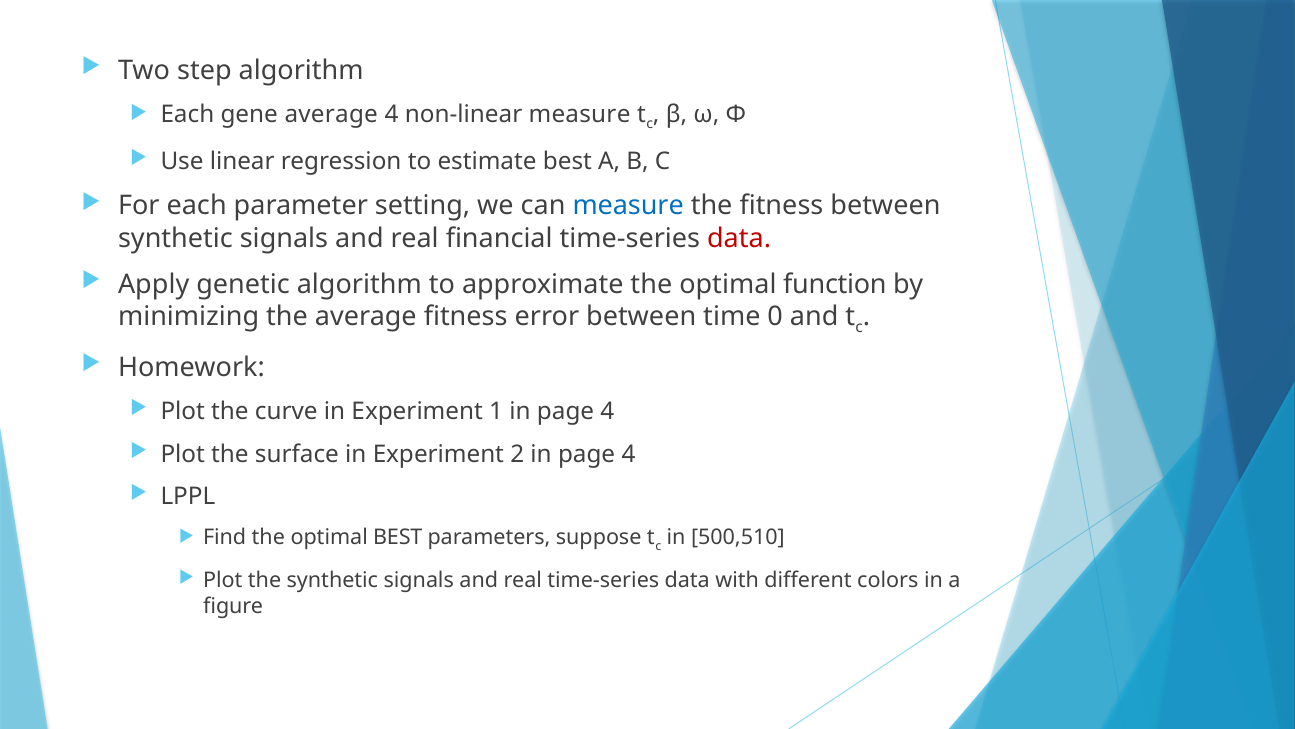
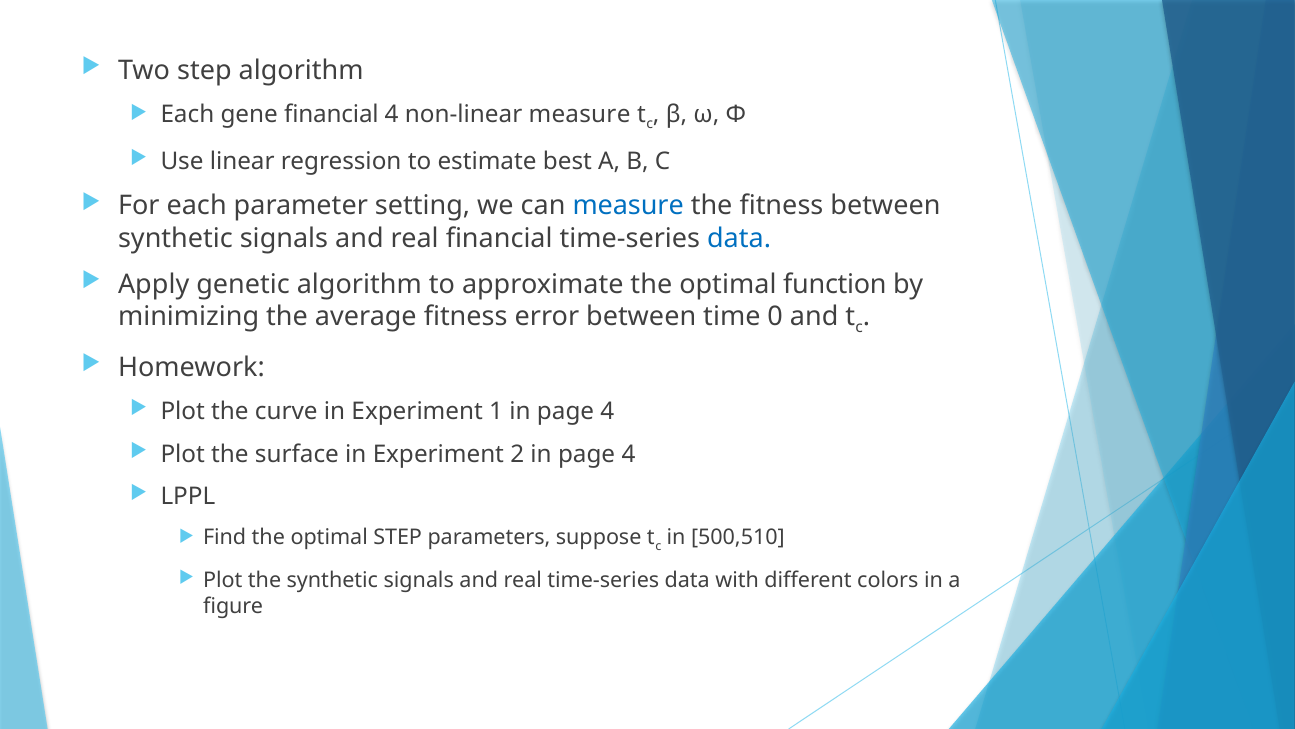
gene average: average -> financial (331, 115)
data colour: red -> blue (739, 238)
optimal BEST: BEST -> STEP (398, 537)
